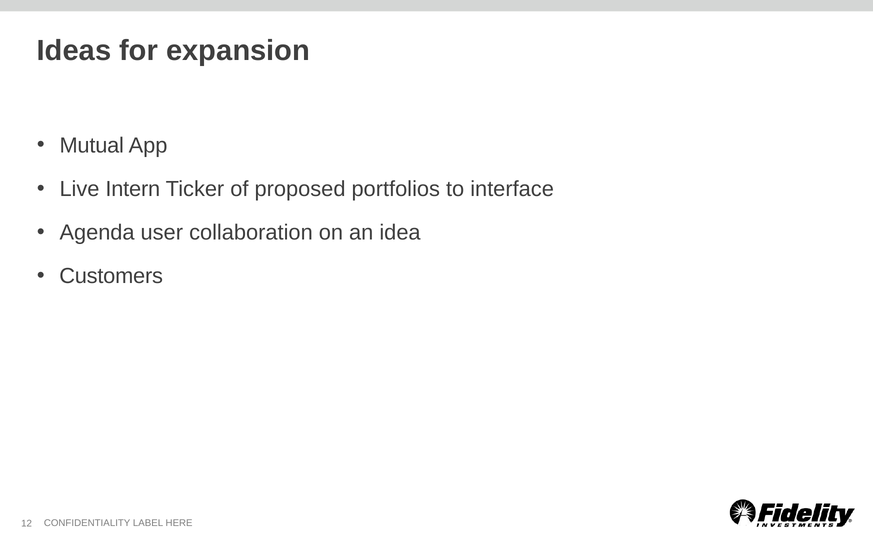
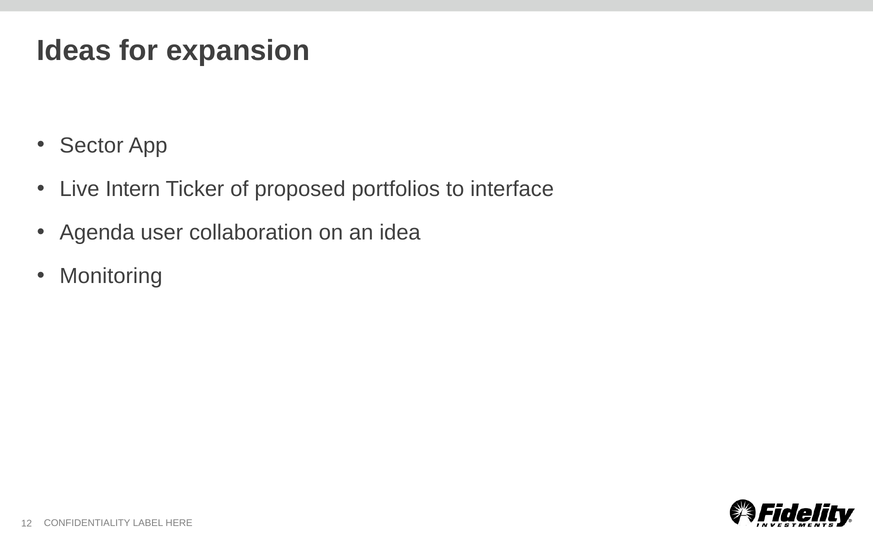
Mutual: Mutual -> Sector (92, 146)
Customers: Customers -> Monitoring (111, 277)
